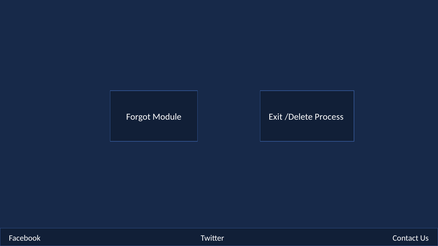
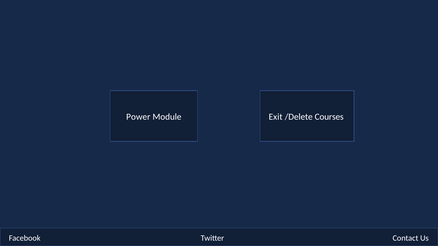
Forgot: Forgot -> Power (138, 117)
Process: Process -> Courses (329, 117)
